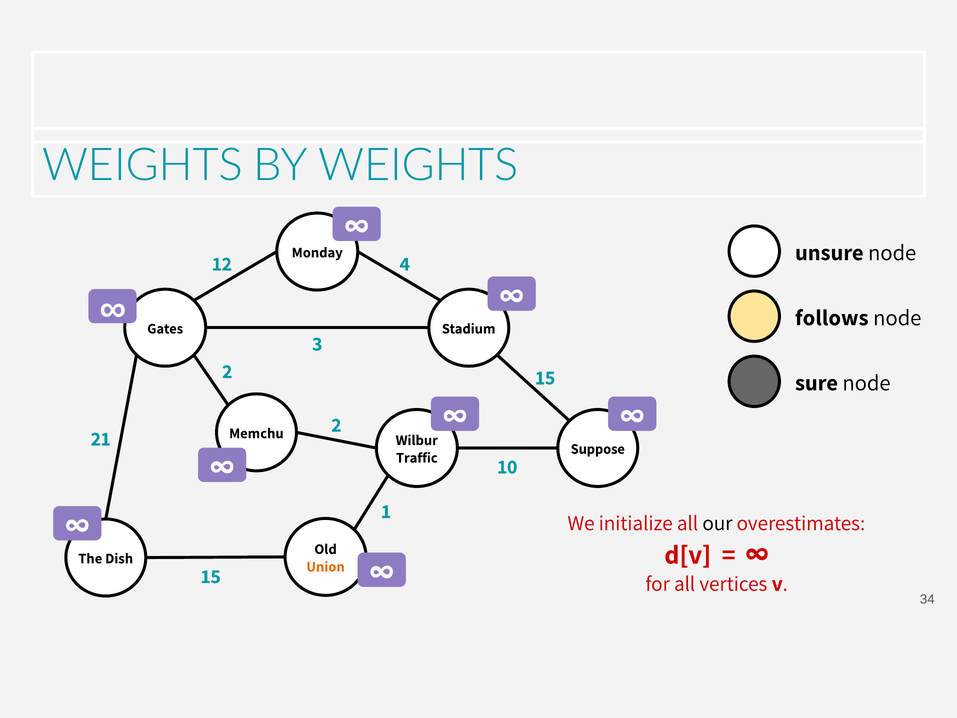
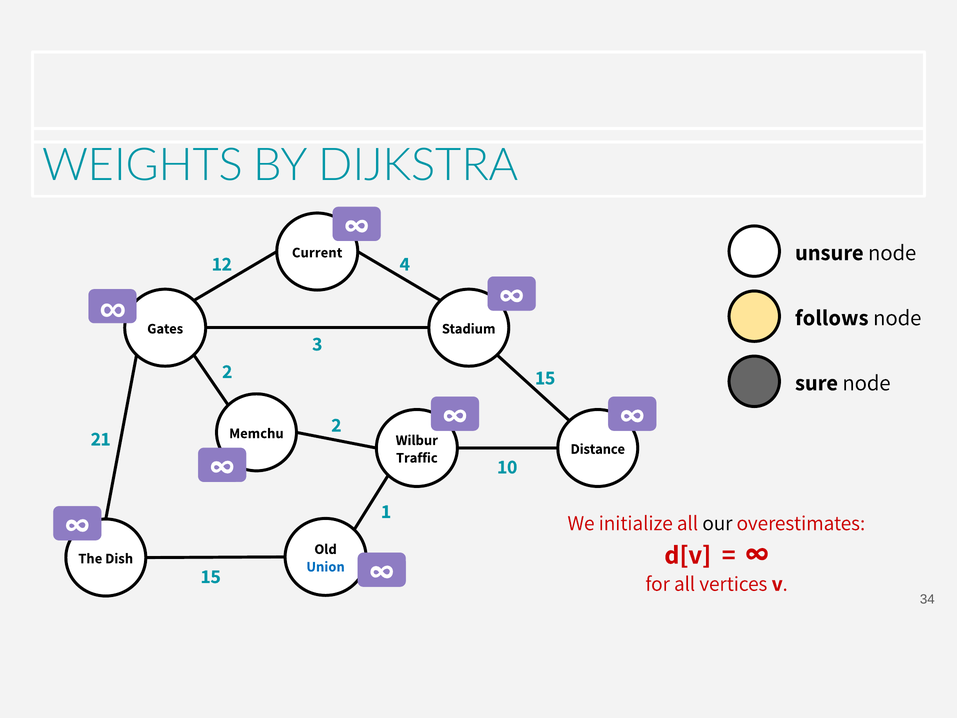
BY WEIGHTS: WEIGHTS -> DIJKSTRA (418, 166)
Monday: Monday -> Current (317, 252)
Suppose: Suppose -> Distance (598, 449)
Union colour: orange -> blue (326, 566)
